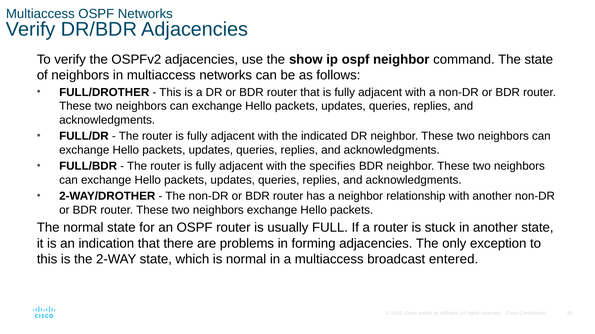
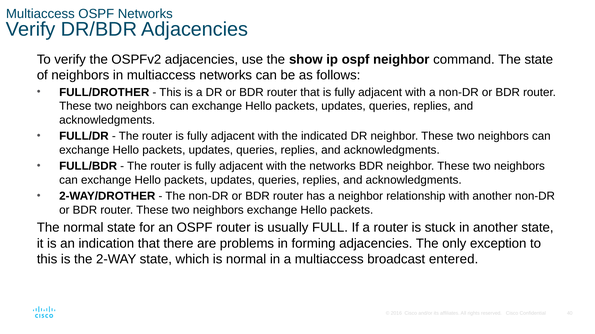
the specifies: specifies -> networks (332, 166)
